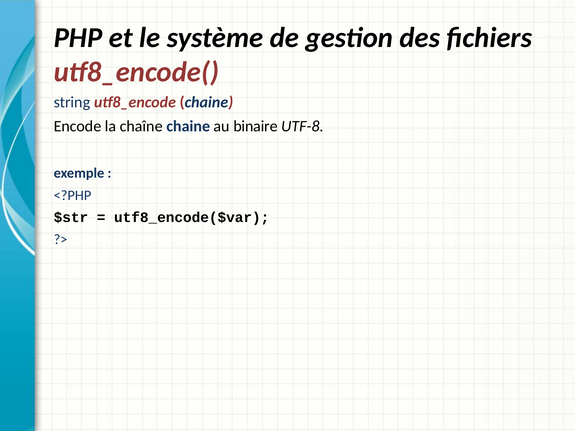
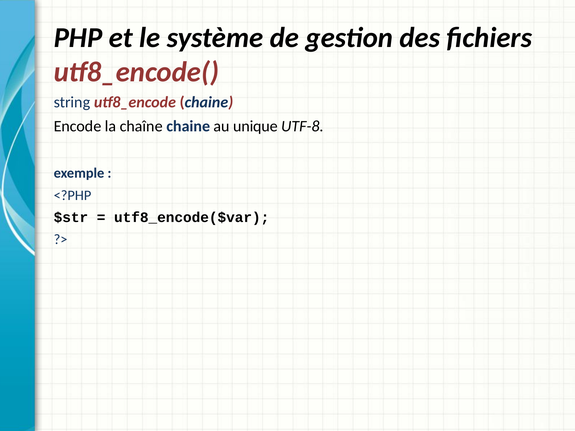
binaire: binaire -> unique (255, 126)
